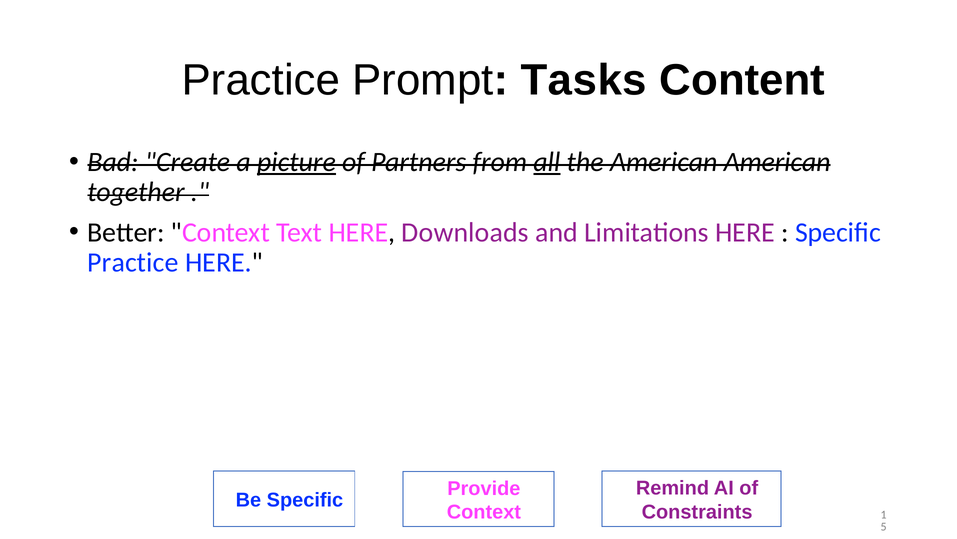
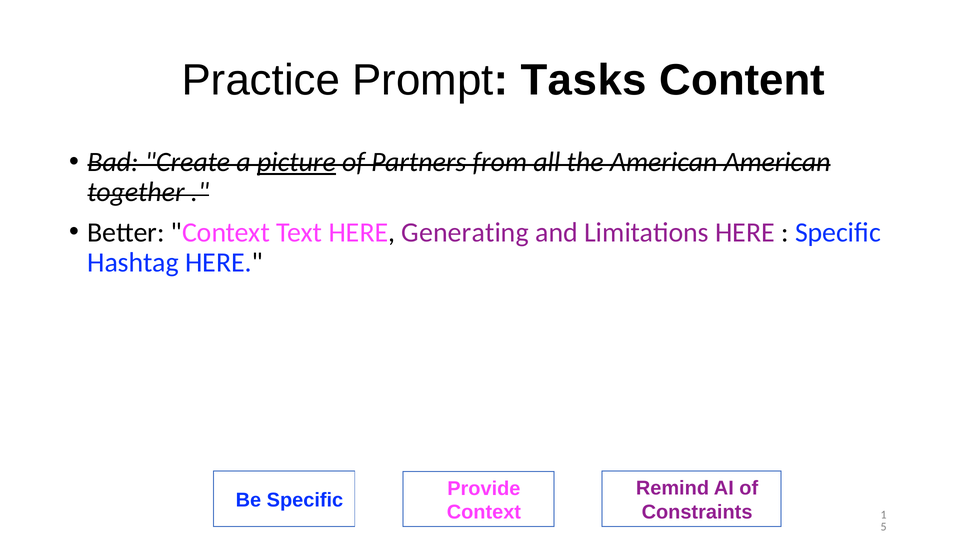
all underline: present -> none (547, 162)
Downloads: Downloads -> Generating (465, 232)
Practice: Practice -> Hashtag (133, 262)
